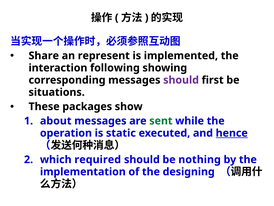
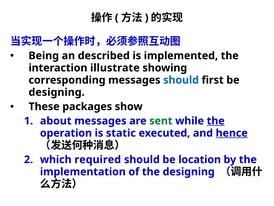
Share: Share -> Being (44, 56)
represent: represent -> described (104, 56)
following: following -> illustrate (115, 68)
should colour: purple -> blue (181, 80)
situations: situations -> designing (57, 92)
the underline: none -> present (216, 121)
nothing: nothing -> location (200, 159)
